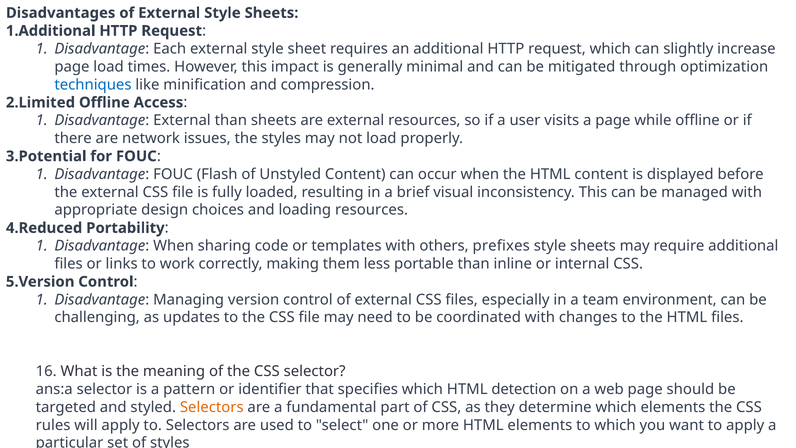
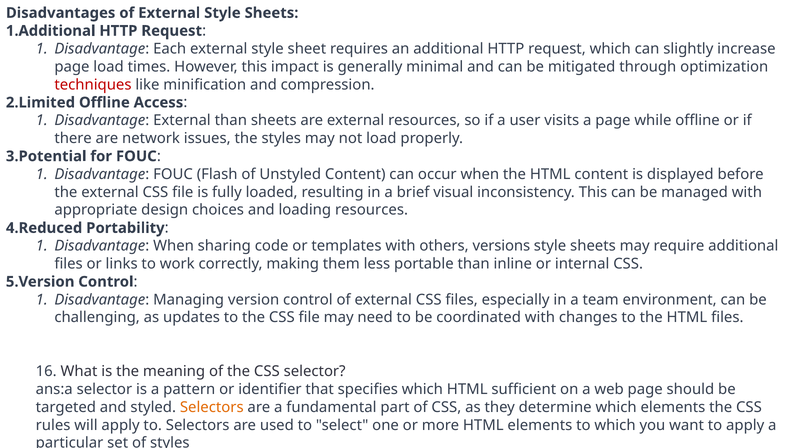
techniques colour: blue -> red (93, 85)
prefixes: prefixes -> versions (501, 246)
detection: detection -> sufficient (524, 389)
